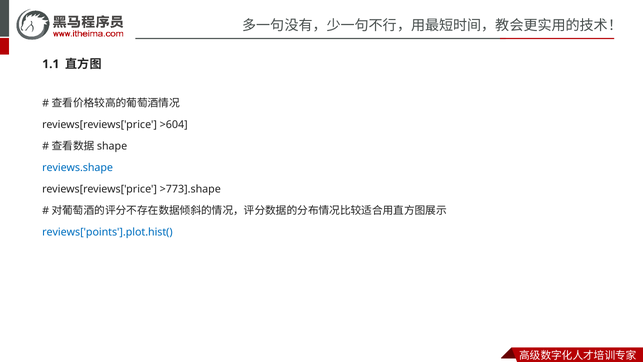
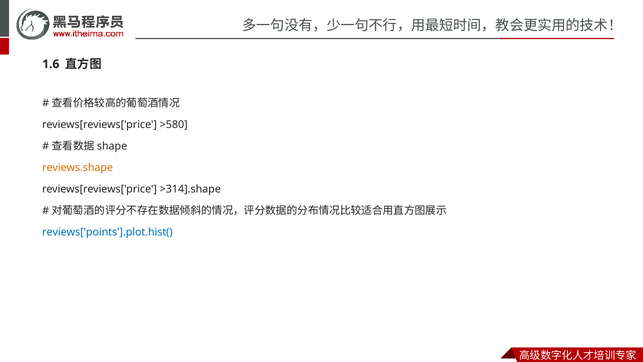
1.1: 1.1 -> 1.6 (51, 64)
>604: >604 -> >580 (174, 125)
reviews.shape colour: blue -> orange (78, 168)
>773].shape: >773].shape -> >314].shape (190, 189)
